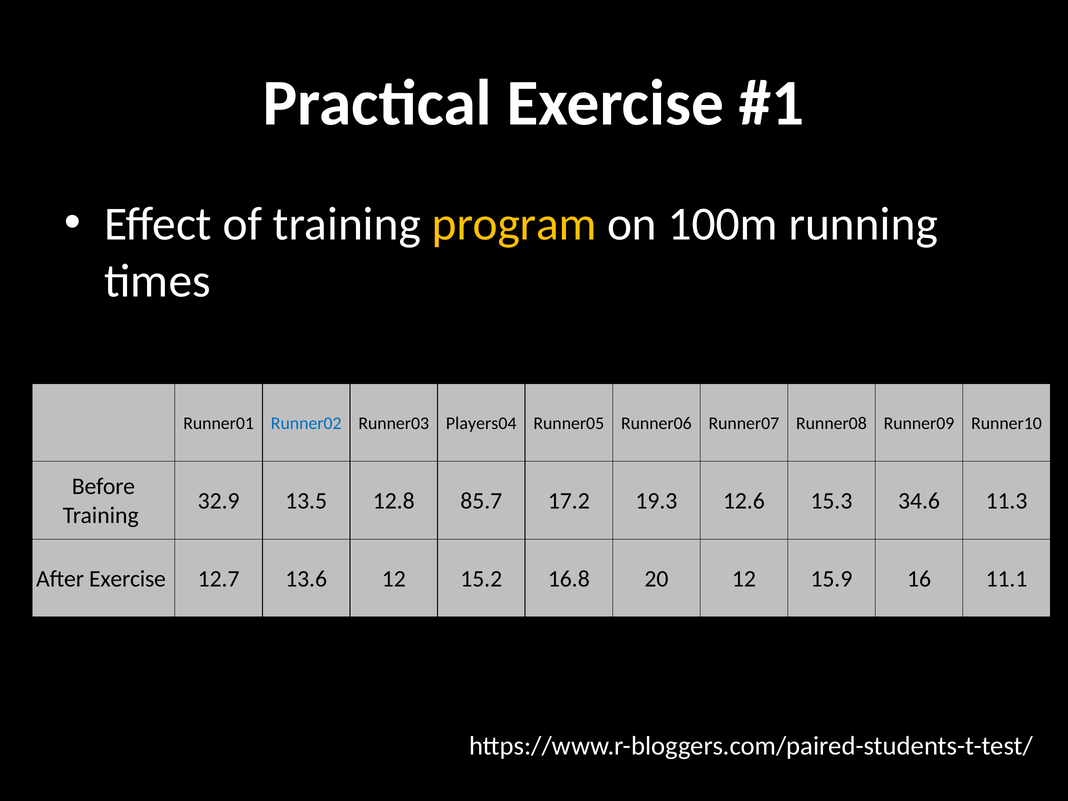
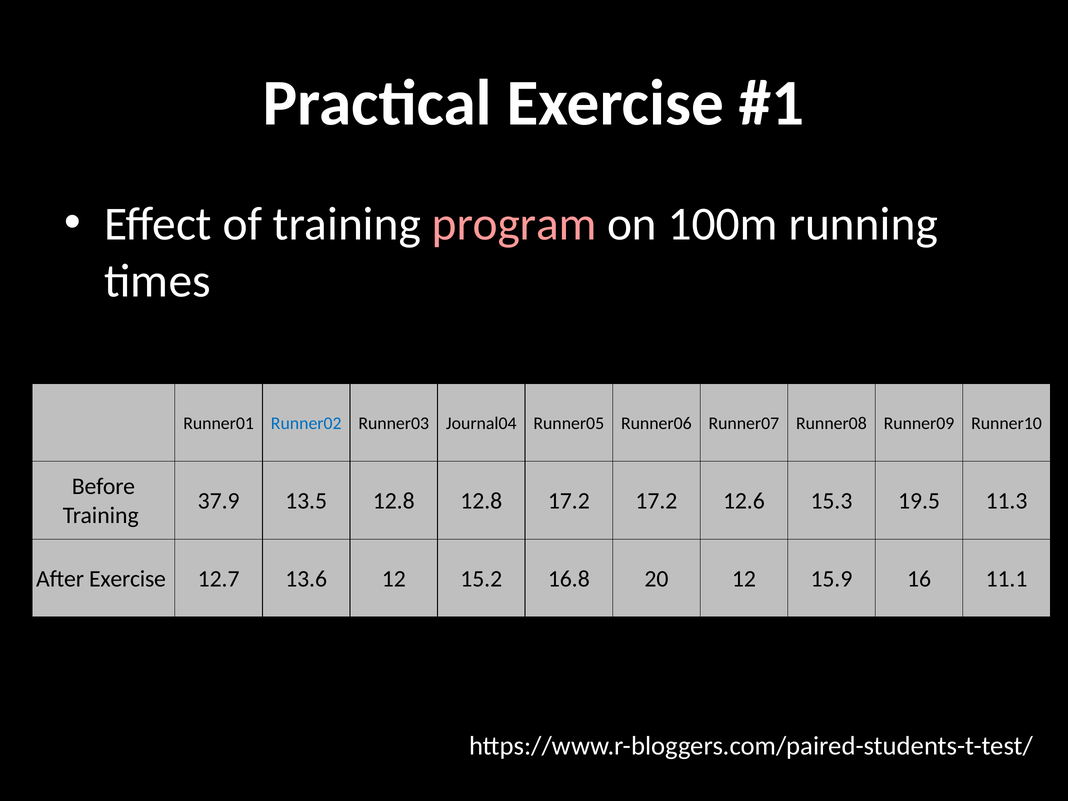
program colour: yellow -> pink (514, 224)
Players04: Players04 -> Journal04 (481, 423)
32.9: 32.9 -> 37.9 (219, 501)
12.8 85.7: 85.7 -> 12.8 (481, 501)
17.2 19.3: 19.3 -> 17.2 (656, 501)
34.6: 34.6 -> 19.5 (919, 501)
